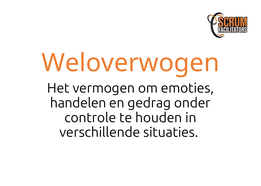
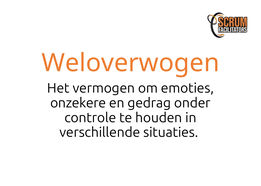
handelen: handelen -> onzekere (78, 103)
